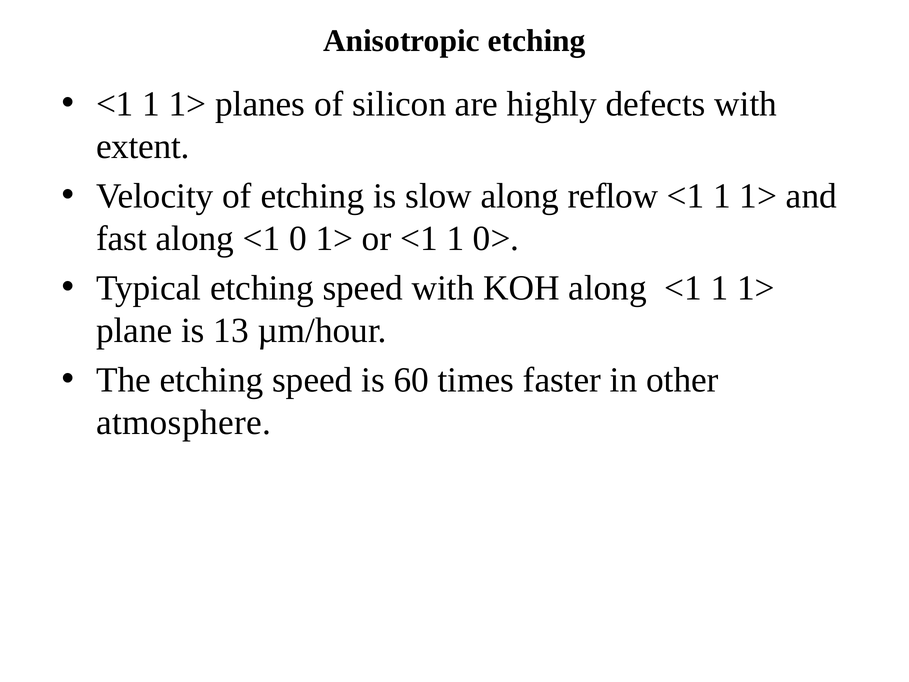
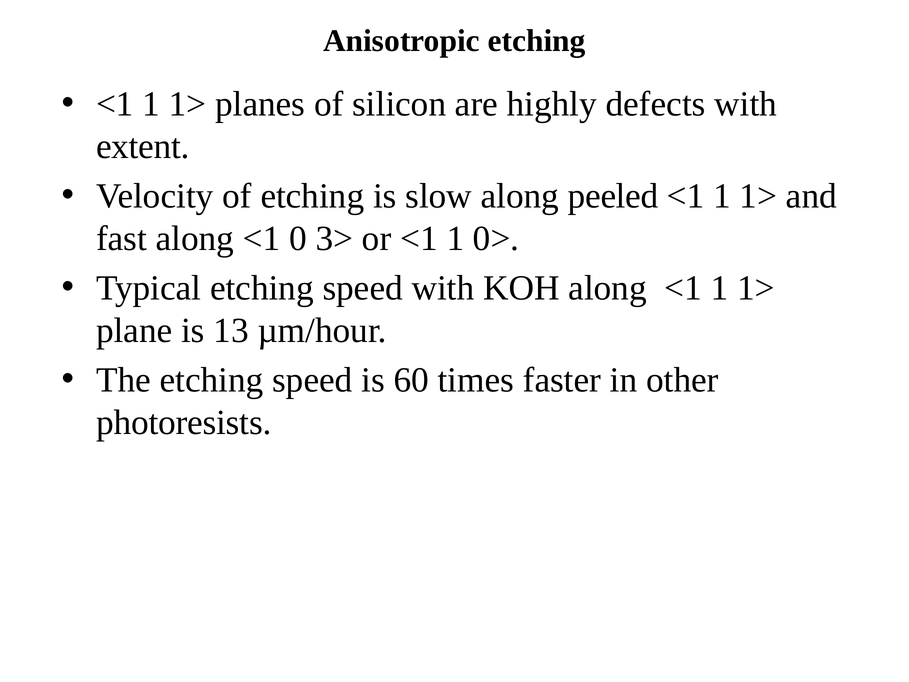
reflow: reflow -> peeled (613, 196)
0 1>: 1> -> 3> (334, 238)
atmosphere: atmosphere -> photoresists (184, 422)
